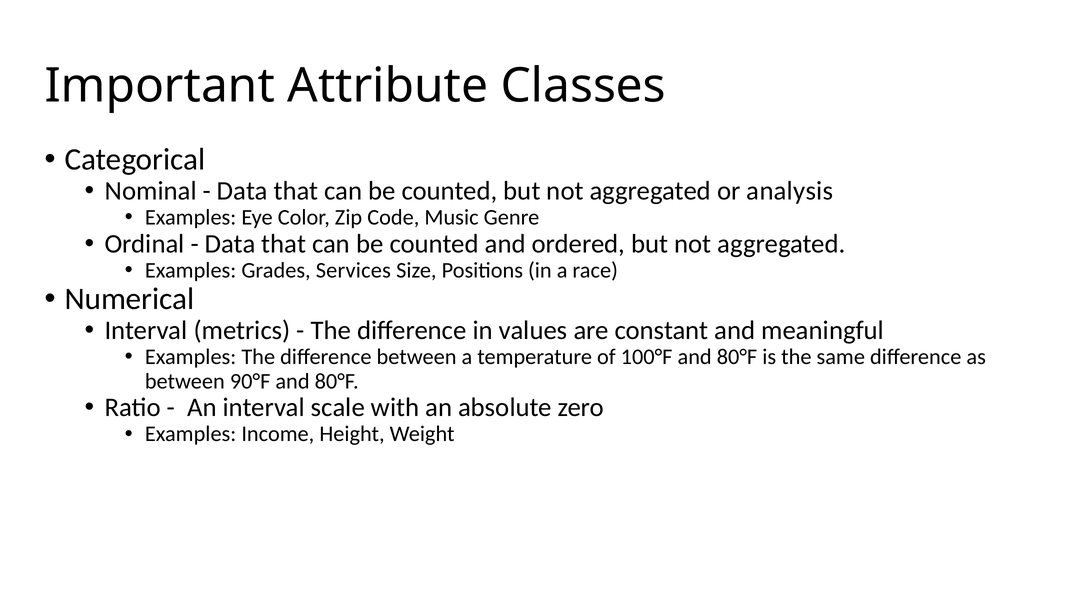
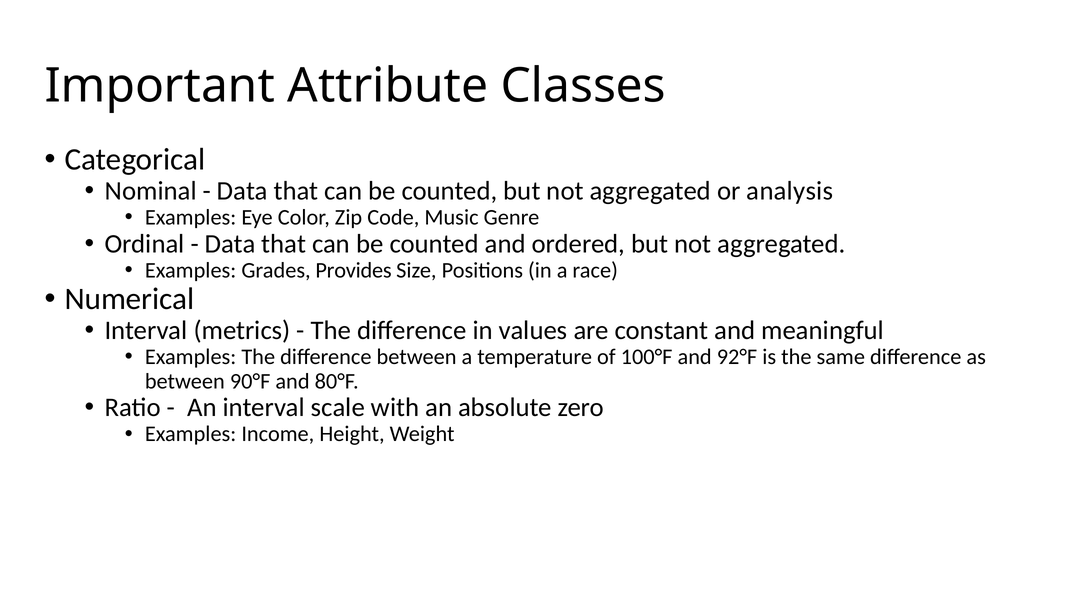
Services: Services -> Provides (354, 271)
100°F and 80°F: 80°F -> 92°F (737, 357)
